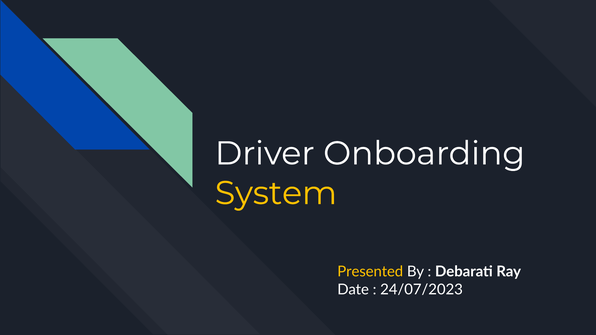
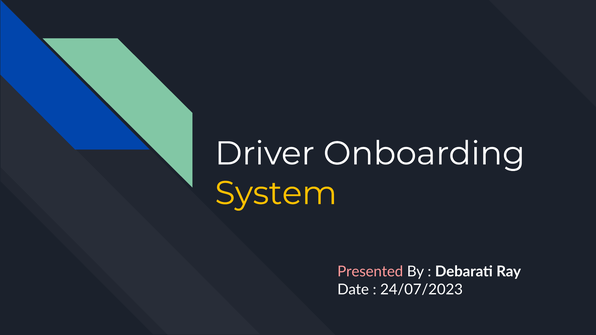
Presented colour: yellow -> pink (370, 272)
